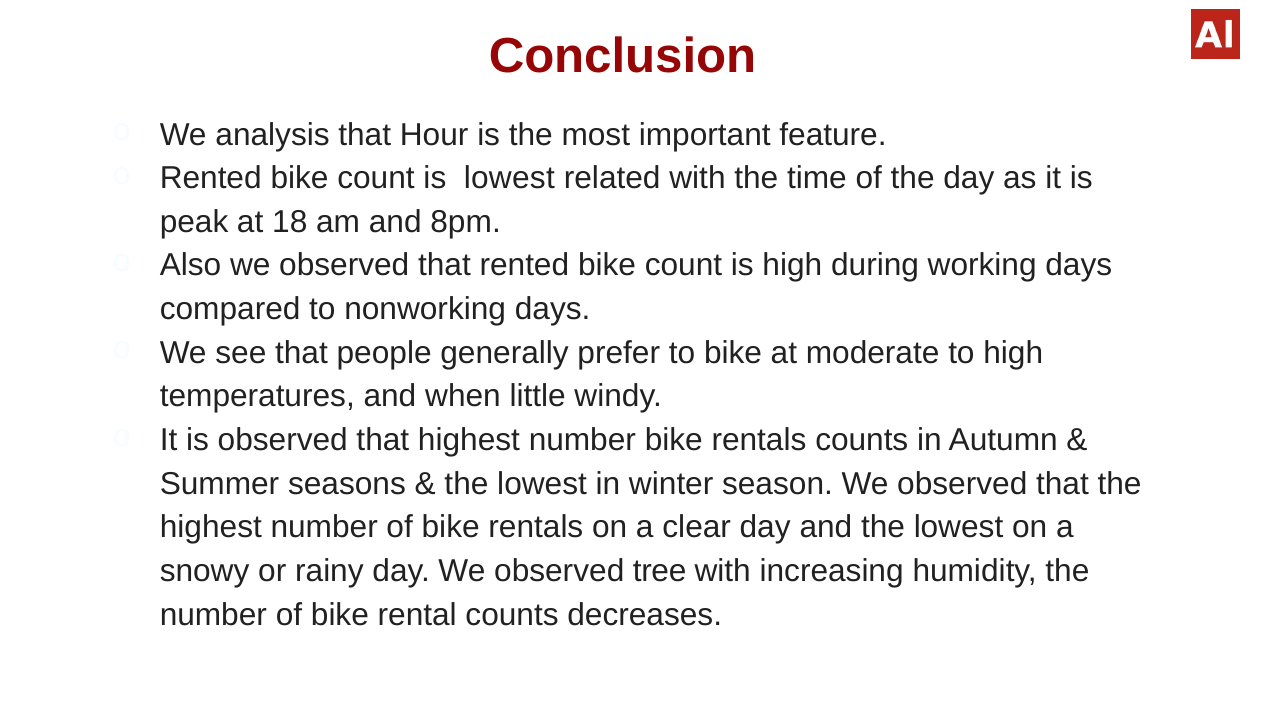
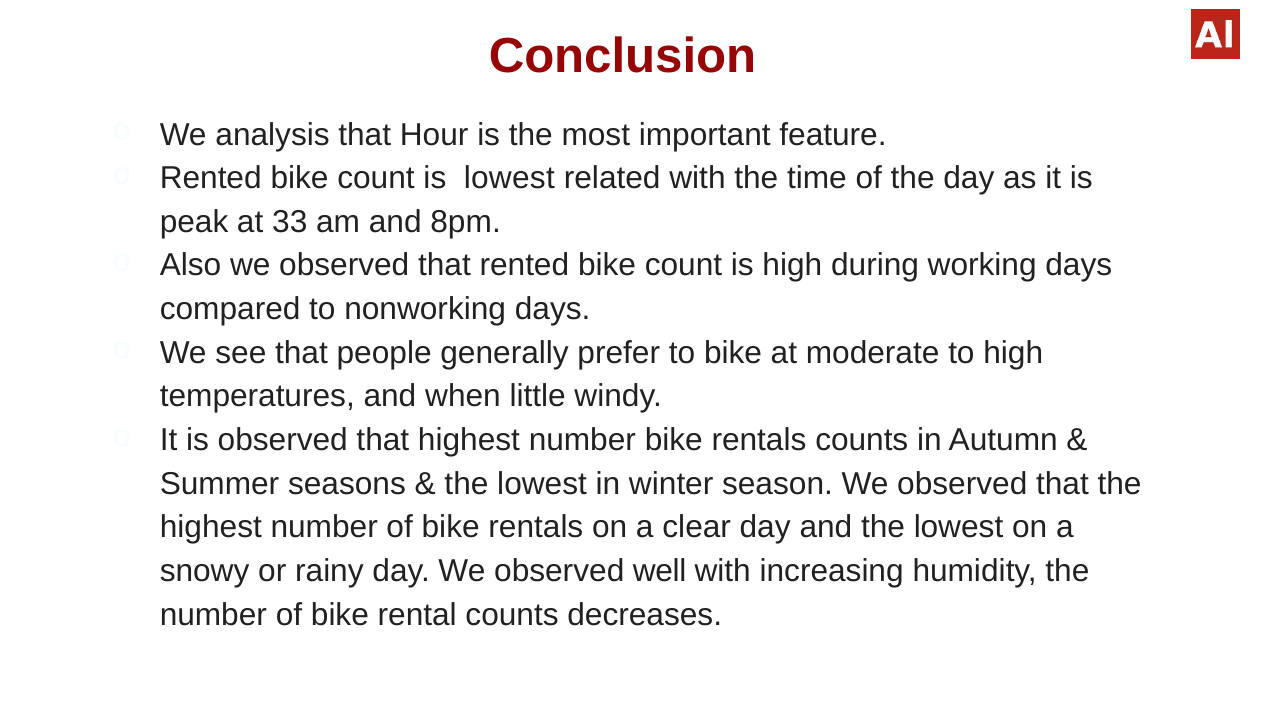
18: 18 -> 33 (290, 222)
tree: tree -> well (660, 571)
